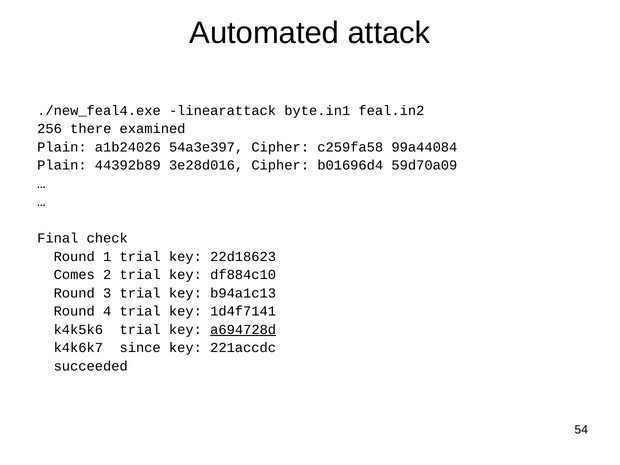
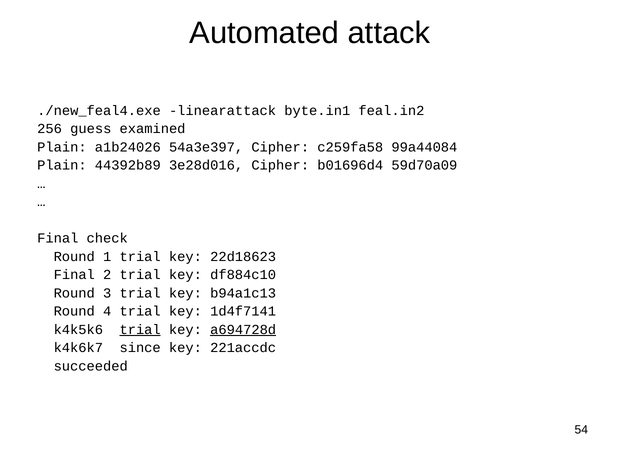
there: there -> guess (91, 129)
Comes: Comes -> Final (74, 275)
trial underline: none -> present (140, 330)
